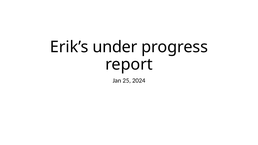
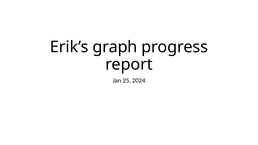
under: under -> graph (115, 47)
